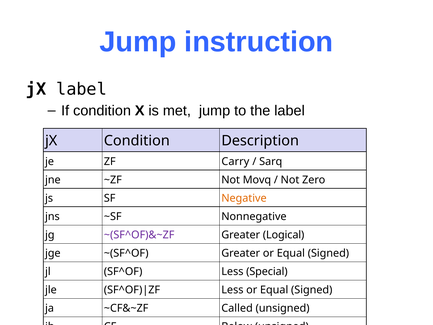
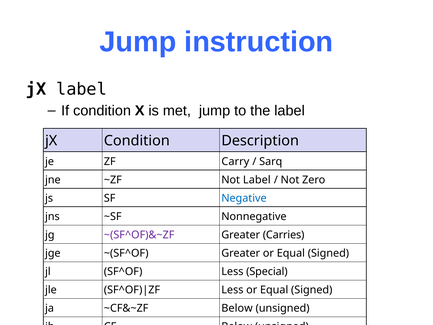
Not Movq: Movq -> Label (257, 180)
Negative colour: orange -> blue (244, 198)
Logical: Logical -> Carries (284, 235)
~CF&~ZF Called: Called -> Below (237, 308)
